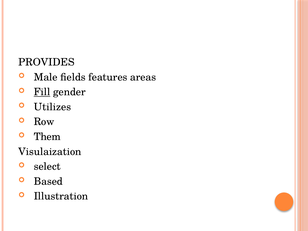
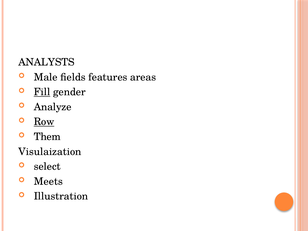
PROVIDES: PROVIDES -> ANALYSTS (47, 62)
Utilizes: Utilizes -> Analyze (53, 107)
Row underline: none -> present (44, 122)
Based: Based -> Meets (48, 181)
